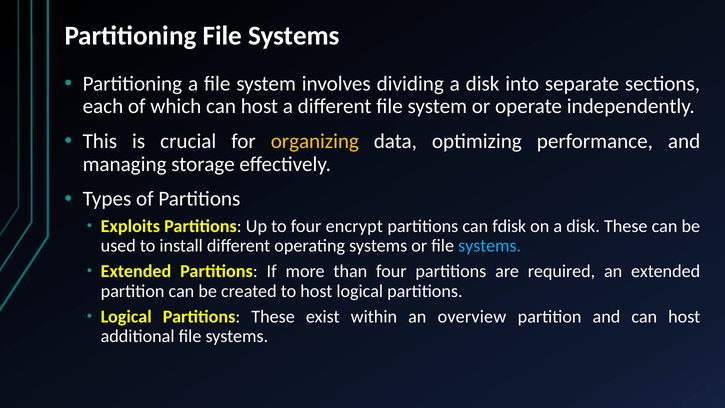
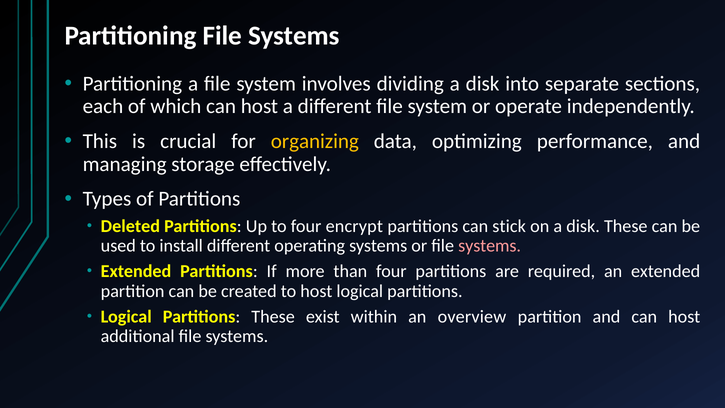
Exploits: Exploits -> Deleted (130, 226)
fdisk: fdisk -> stick (509, 226)
systems colour: light blue -> pink (490, 246)
